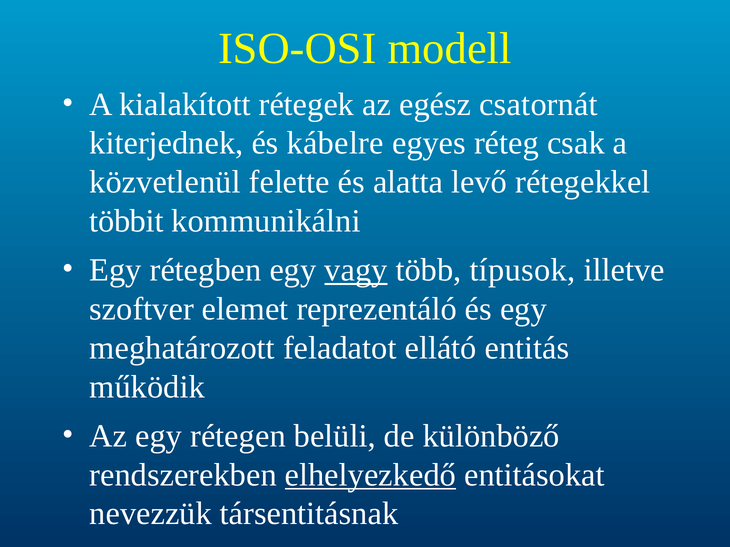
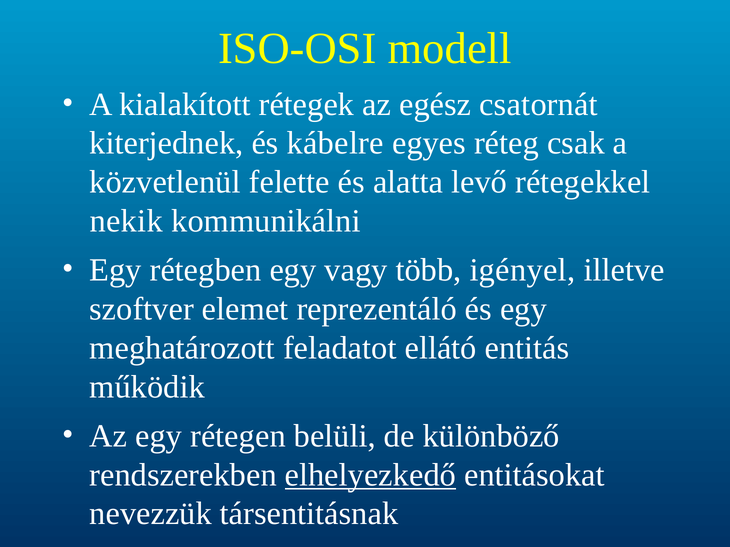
többit: többit -> nekik (126, 221)
vagy underline: present -> none (356, 270)
típusok: típusok -> igényel (522, 270)
